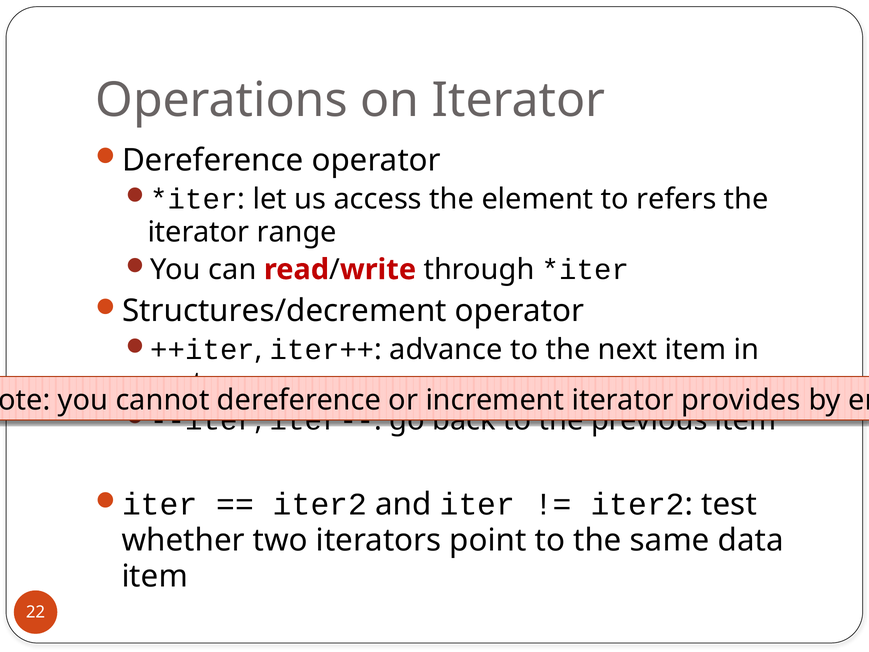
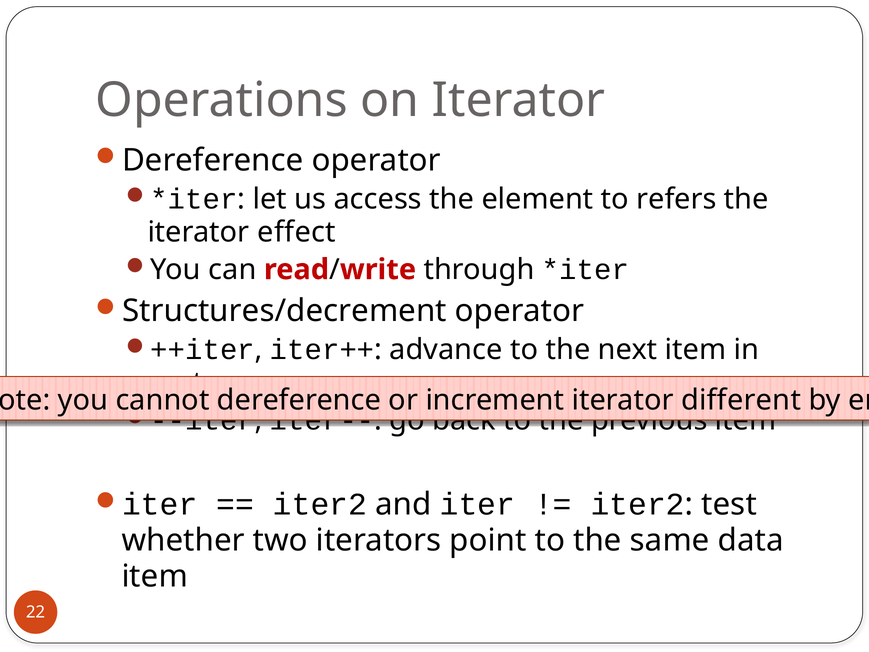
range: range -> effect (297, 232)
provides: provides -> different (741, 400)
